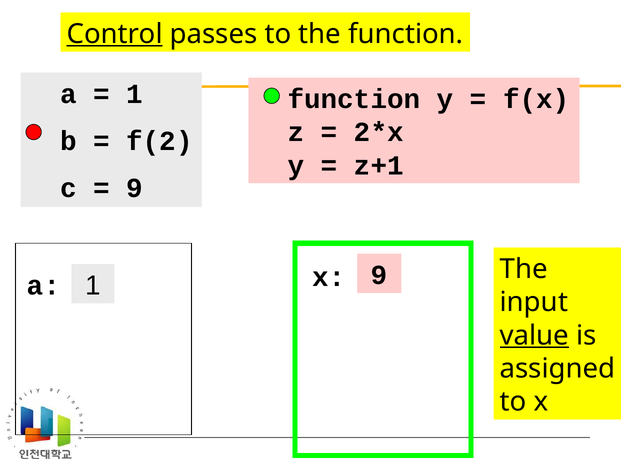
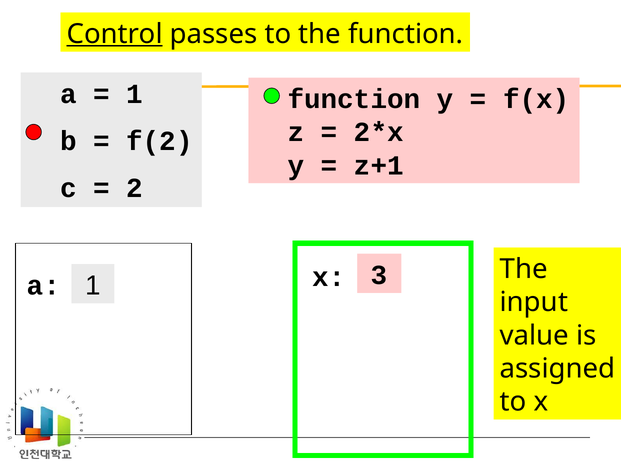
9: 9 -> 2 (135, 188)
a 9: 9 -> 3 (379, 275)
value underline: present -> none (534, 335)
